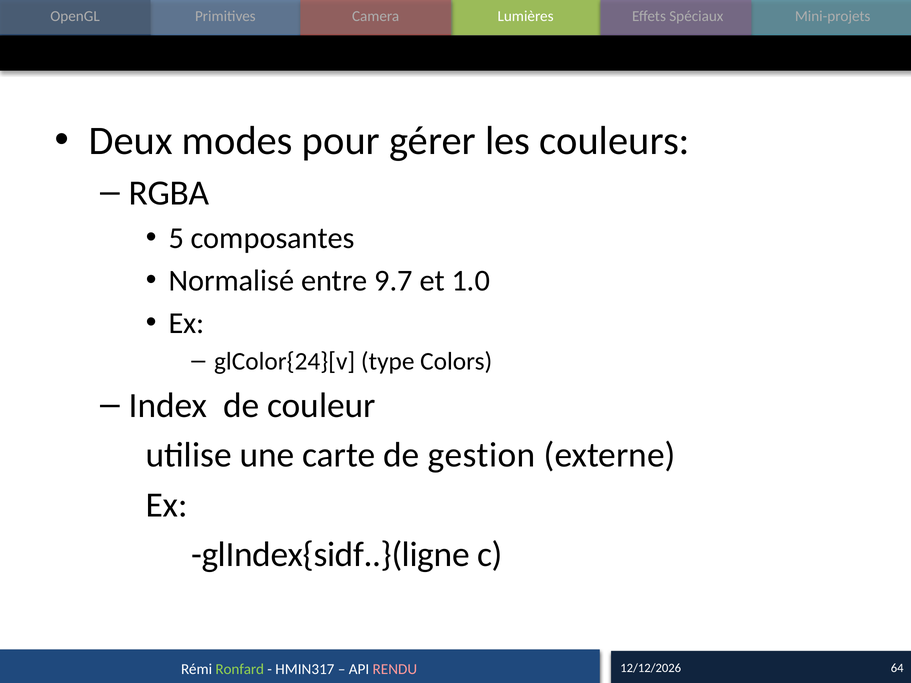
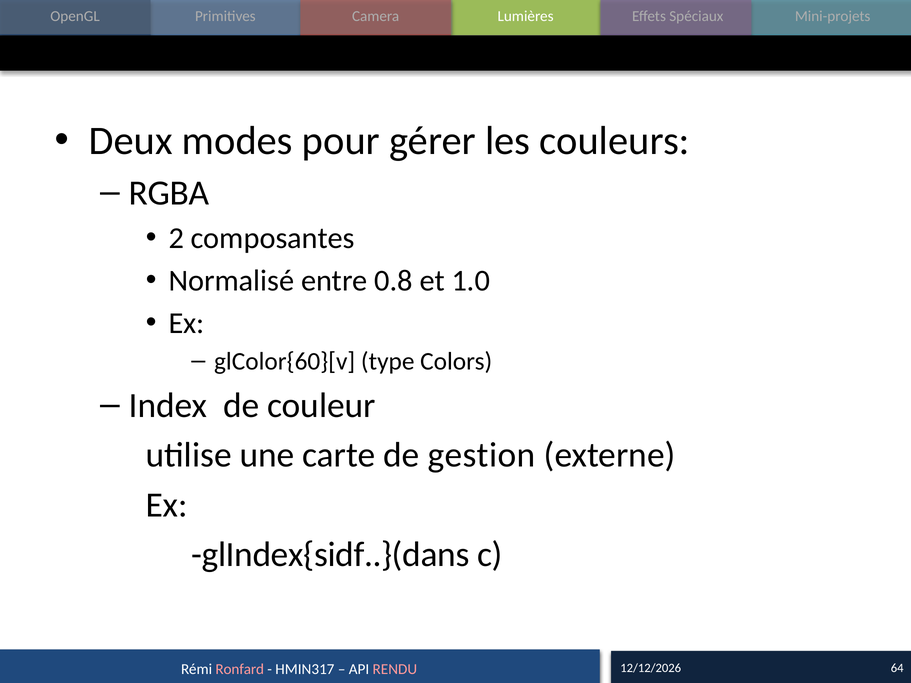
5: 5 -> 2 (176, 238)
9.7: 9.7 -> 0.8 (394, 281)
glColor{24}[v: glColor{24}[v -> glColor{60}[v (285, 362)
glIndex{sidf..}(ligne: glIndex{sidf..}(ligne -> glIndex{sidf..}(dans (330, 555)
Ronfard colour: light green -> pink (240, 669)
